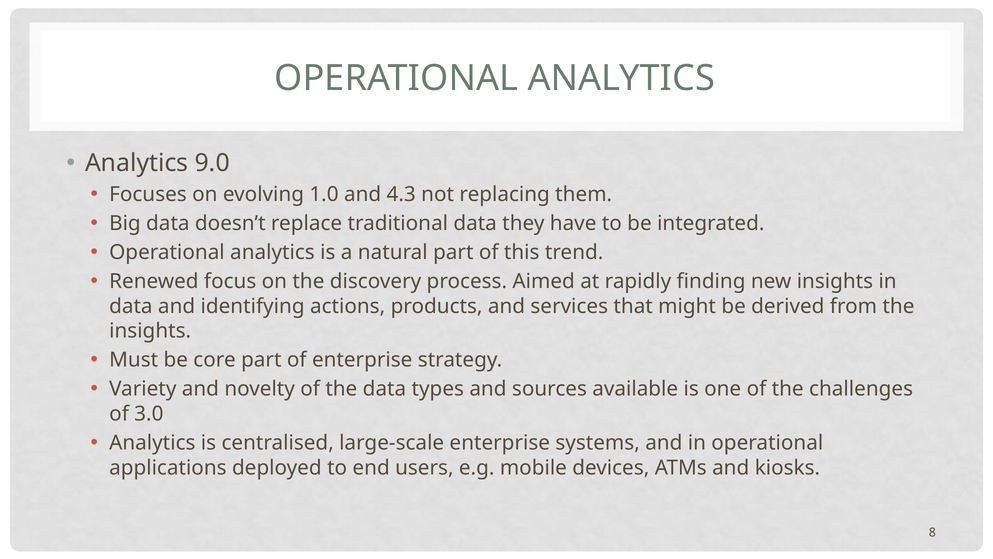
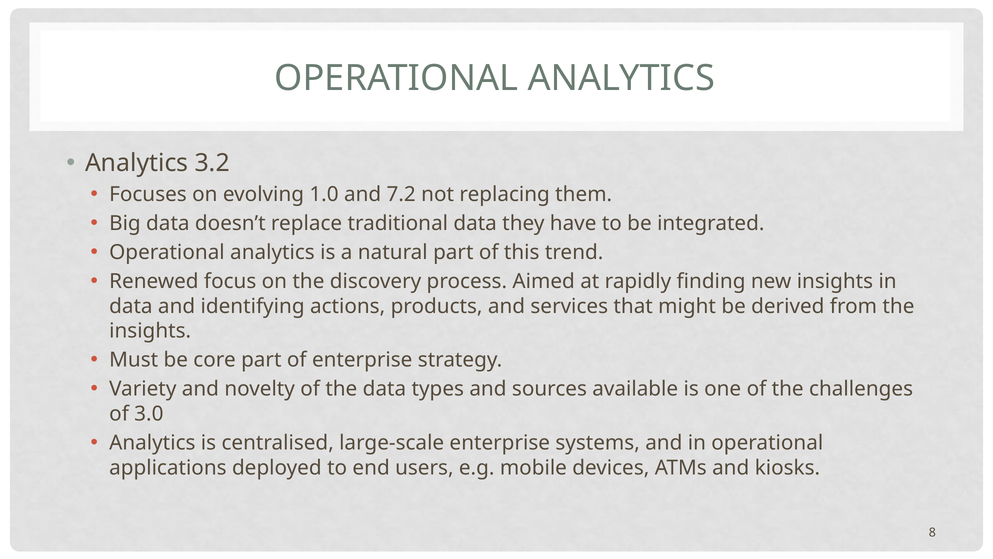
9.0: 9.0 -> 3.2 (212, 163)
4.3: 4.3 -> 7.2 (401, 194)
